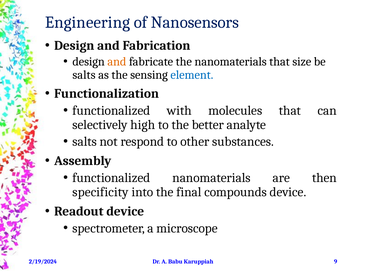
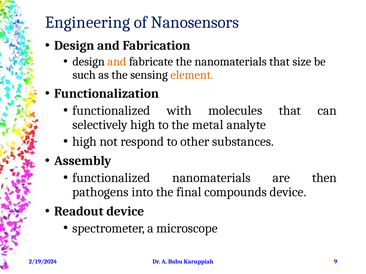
salts: salts -> such (84, 75)
element colour: blue -> orange (192, 75)
better: better -> metal (208, 125)
salts: salts -> high (85, 142)
specificity: specificity -> pathogens (101, 192)
